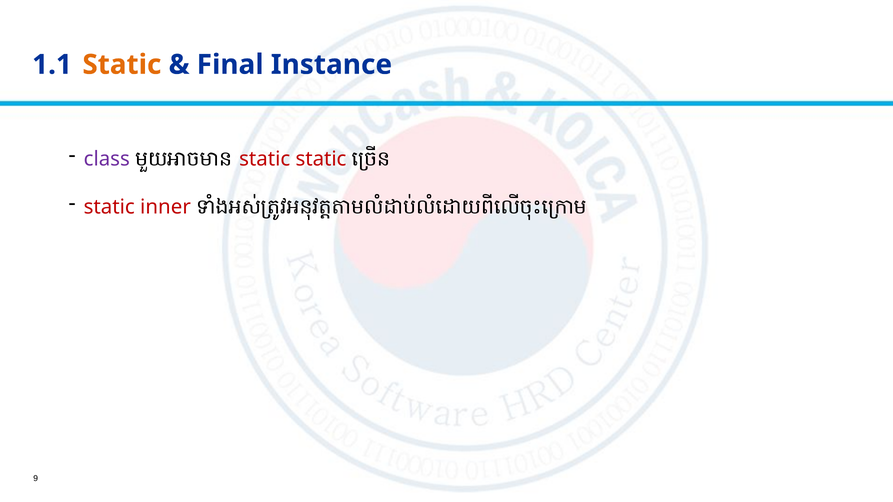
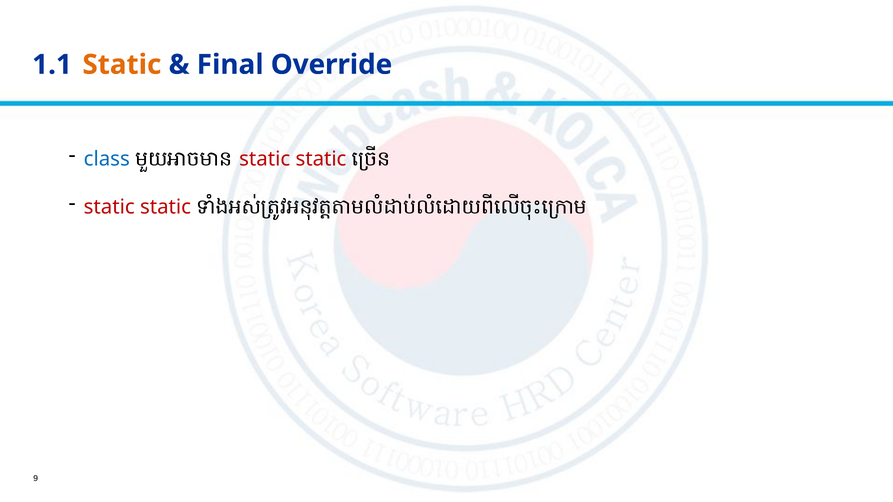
Instance: Instance -> Override (331, 65)
class colour: purple -> blue (107, 159)
inner: inner -> static (166, 207)
